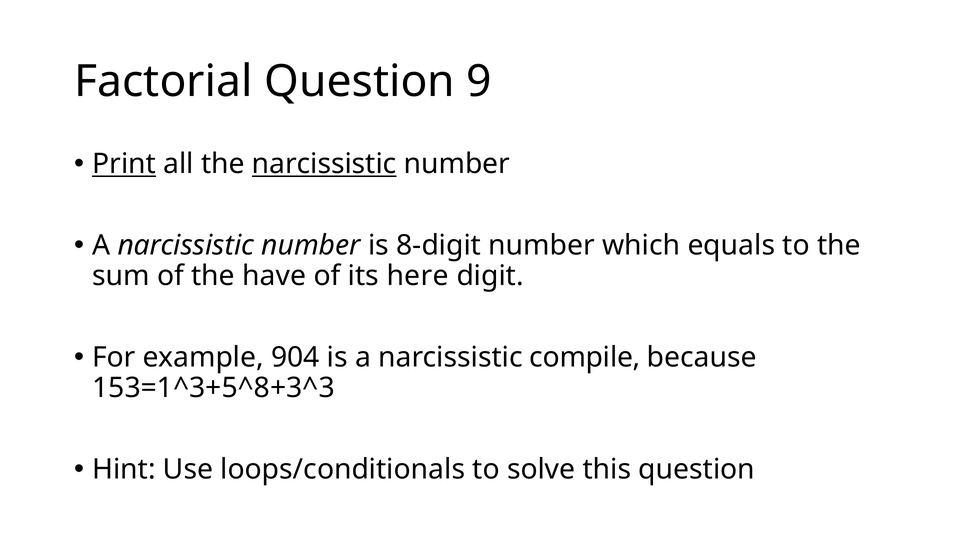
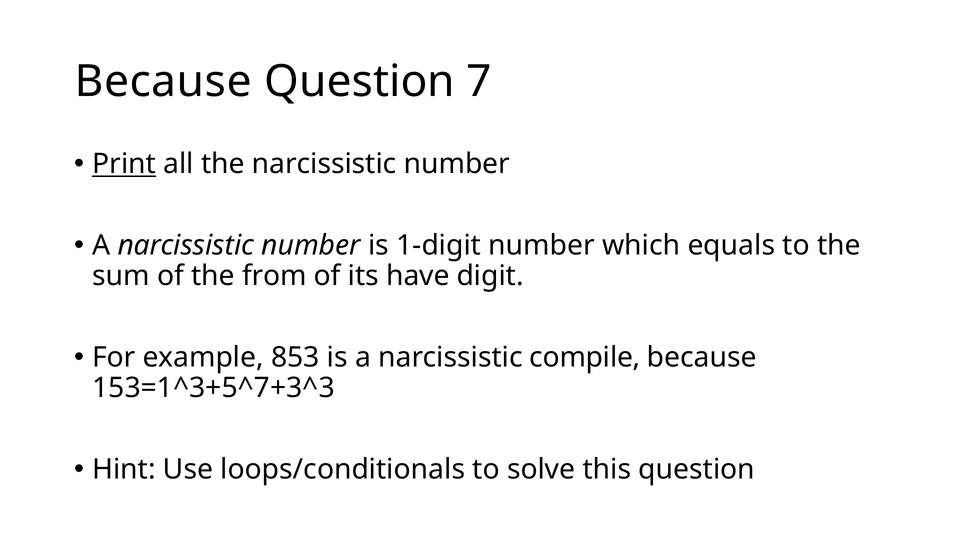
Factorial: Factorial -> Because (163, 82)
9: 9 -> 7 (479, 82)
narcissistic underline: present -> none (324, 164)
8-digit: 8-digit -> 1-digit (439, 246)
have: have -> from (274, 276)
here: here -> have (418, 276)
904: 904 -> 853 (295, 358)
153=1^3+5^8+3^3: 153=1^3+5^8+3^3 -> 153=1^3+5^7+3^3 (214, 388)
